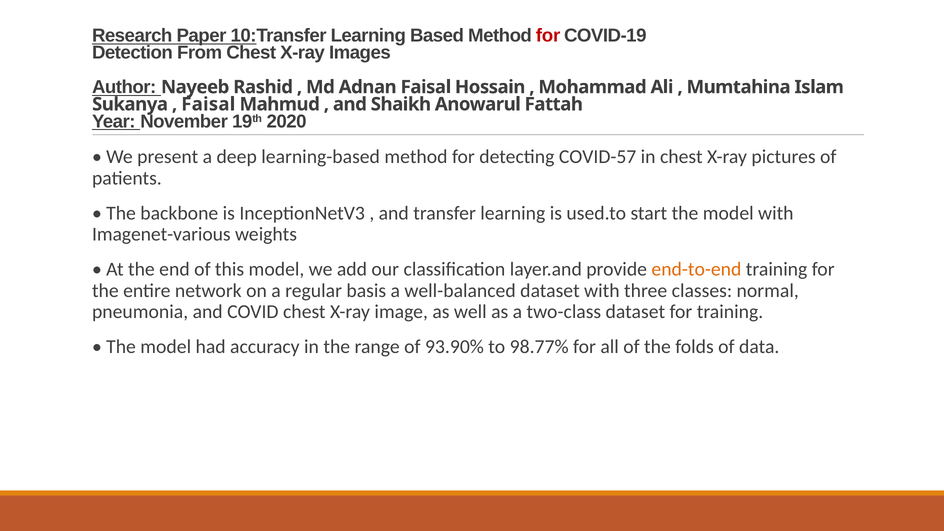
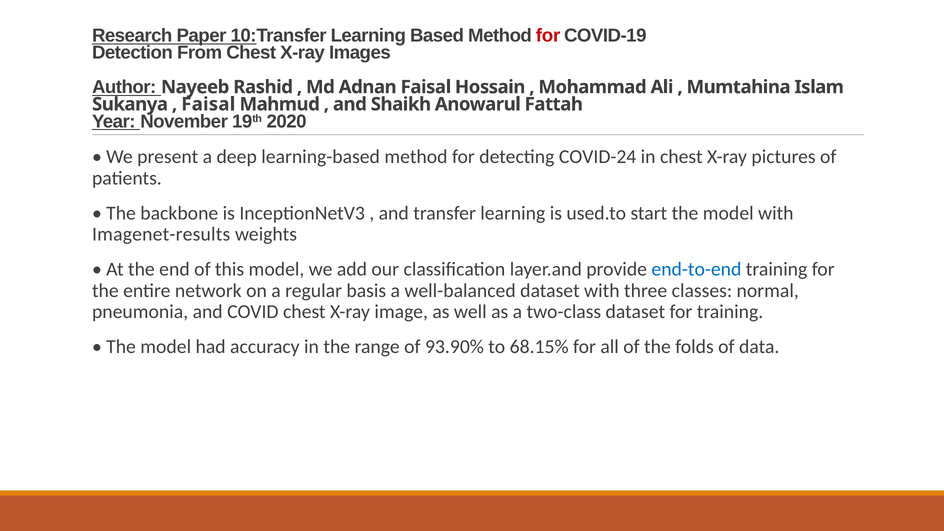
COVID-57: COVID-57 -> COVID-24 (598, 157)
Imagenet-various: Imagenet-various -> Imagenet-results (161, 234)
end-to-end colour: orange -> blue (696, 269)
98.77%: 98.77% -> 68.15% (539, 347)
